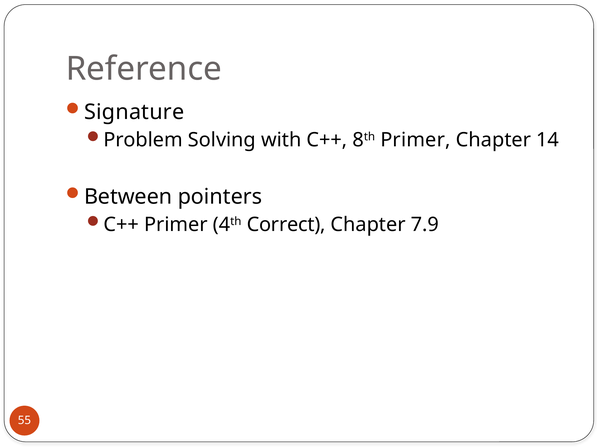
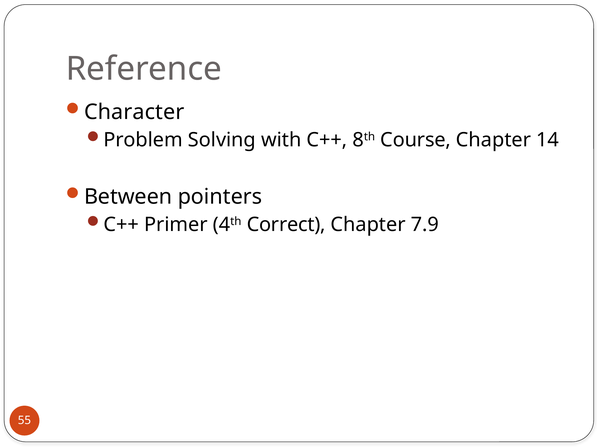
Signature: Signature -> Character (134, 112)
8th Primer: Primer -> Course (416, 140)
